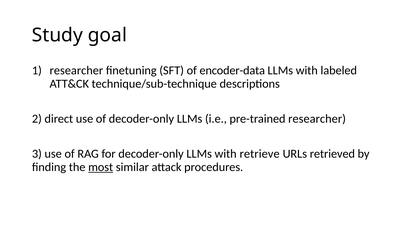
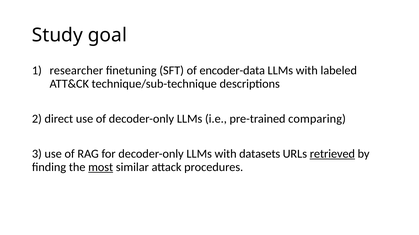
pre-trained researcher: researcher -> comparing (317, 119)
retrieve: retrieve -> datasets (260, 154)
retrieved underline: none -> present (332, 154)
